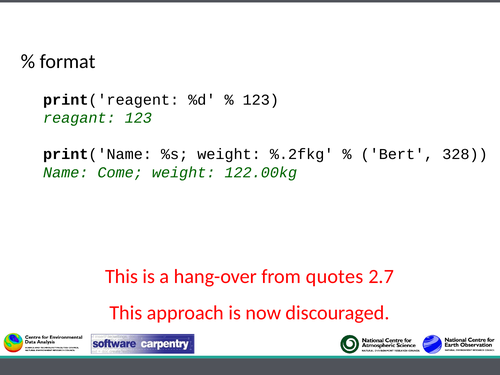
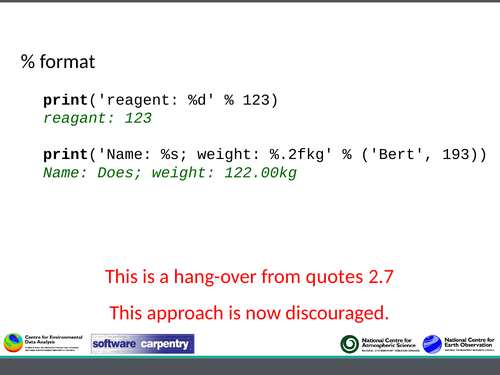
328: 328 -> 193 (465, 154)
Come: Come -> Does (120, 172)
